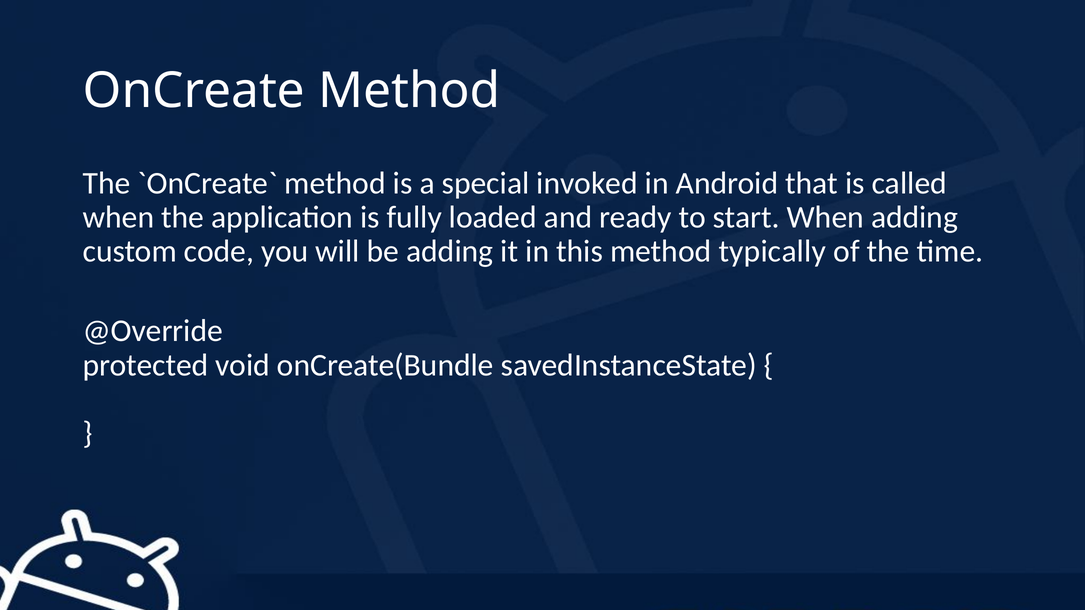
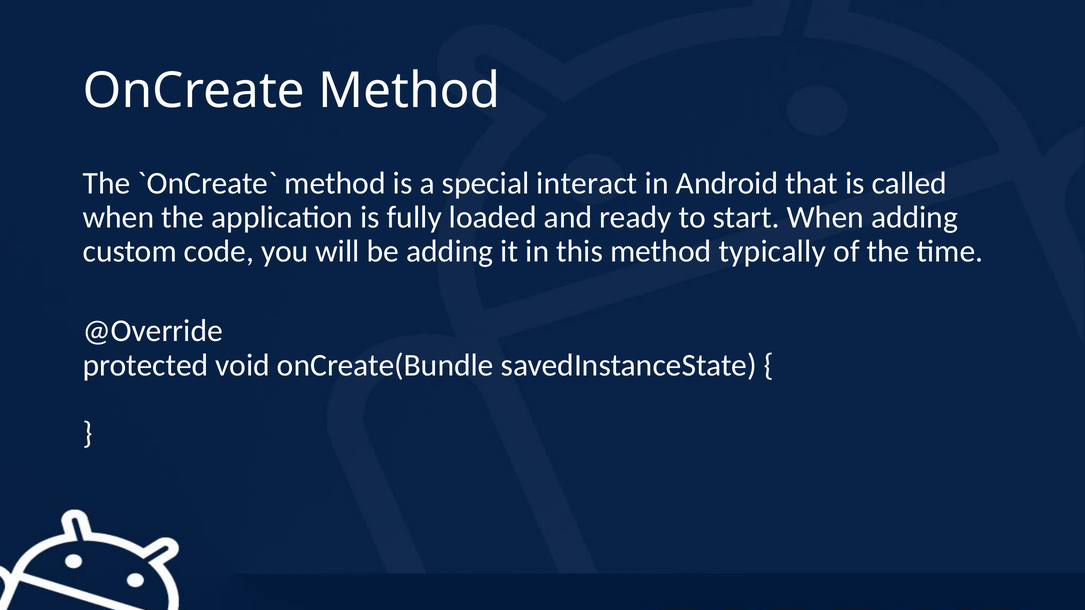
invoked: invoked -> interact (587, 183)
